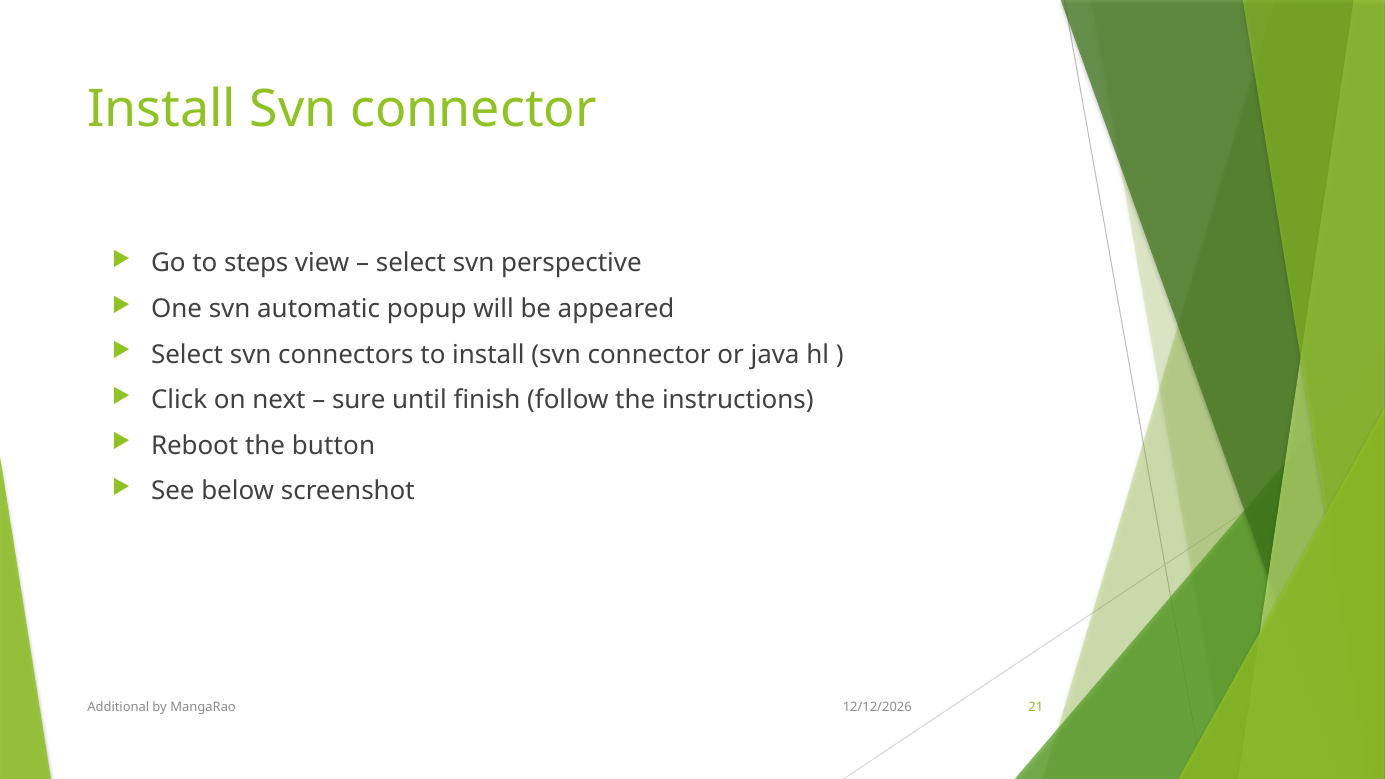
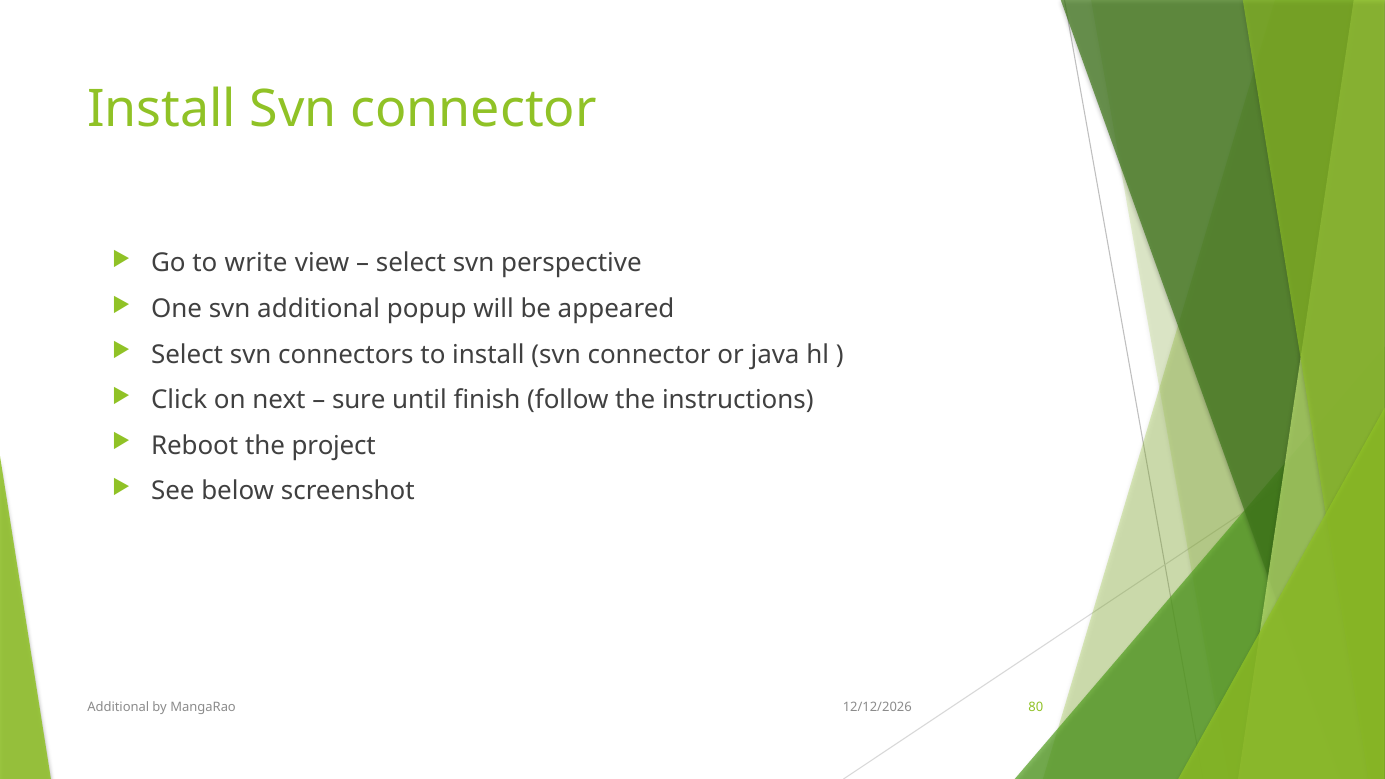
steps: steps -> write (256, 263)
svn automatic: automatic -> additional (319, 309)
button: button -> project (334, 446)
21: 21 -> 80 (1036, 707)
